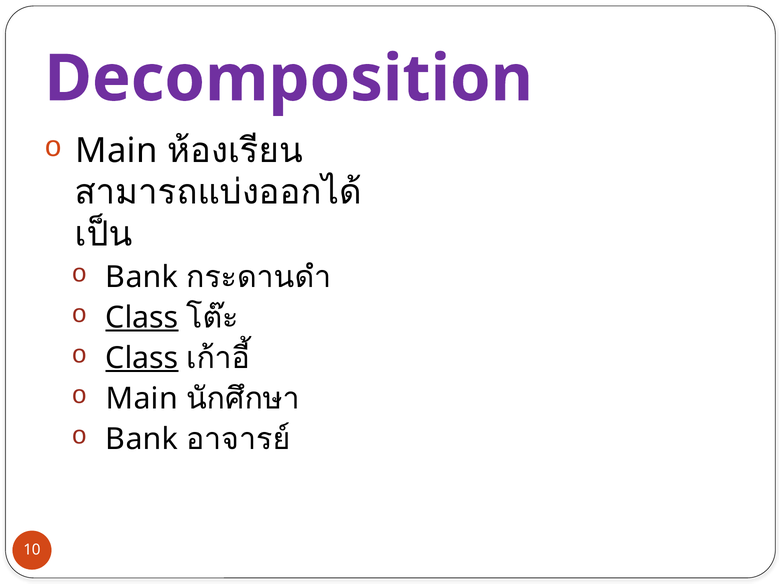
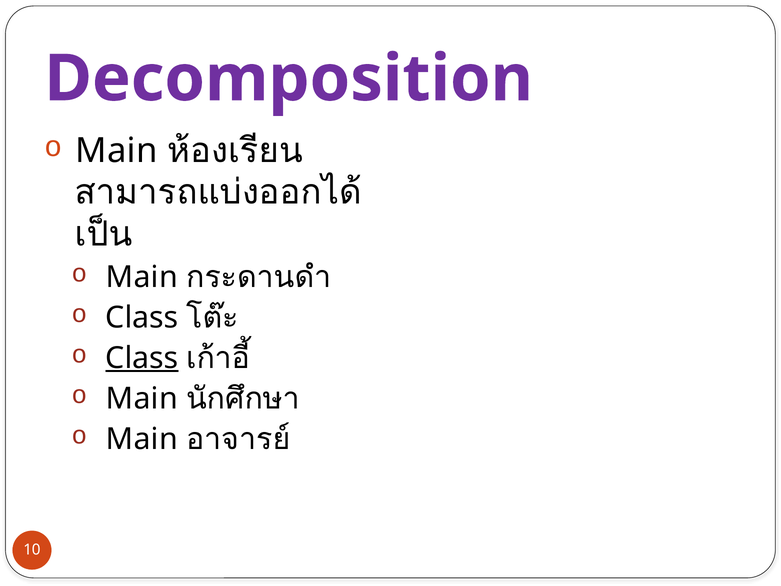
Bank: Bank -> Main (142, 277)
Class underline: present -> none (142, 317)
Bank: Bank -> Main (142, 439)
